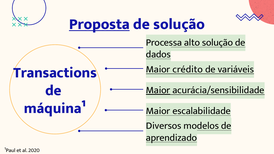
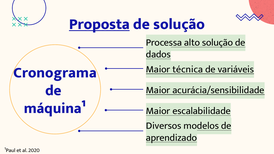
crédito: crédito -> técnica (188, 69)
Transactions: Transactions -> Cronograma (55, 73)
Maior underline: present -> none (158, 90)
